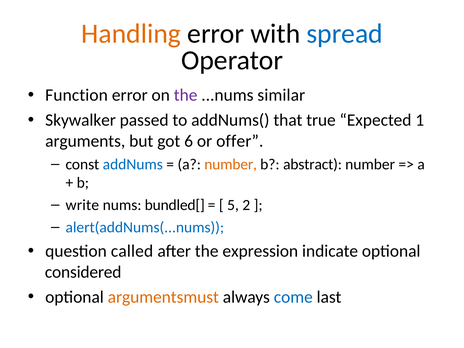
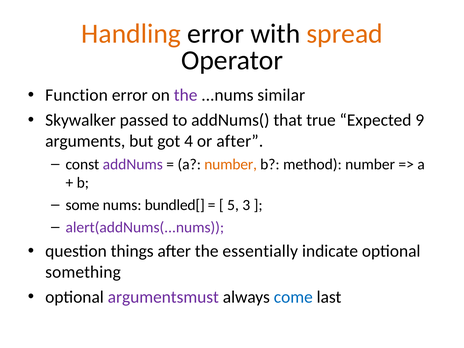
spread colour: blue -> orange (345, 34)
1: 1 -> 9 (420, 120)
6: 6 -> 4 (189, 141)
or offer: offer -> after (240, 141)
addNums colour: blue -> purple (133, 164)
abstract: abstract -> method (312, 164)
write: write -> some (82, 205)
2: 2 -> 3 (246, 205)
alert(addNums(...nums colour: blue -> purple (145, 227)
called: called -> things (132, 251)
expression: expression -> essentially (260, 251)
considered: considered -> something (83, 272)
argumentsmust colour: orange -> purple (163, 297)
